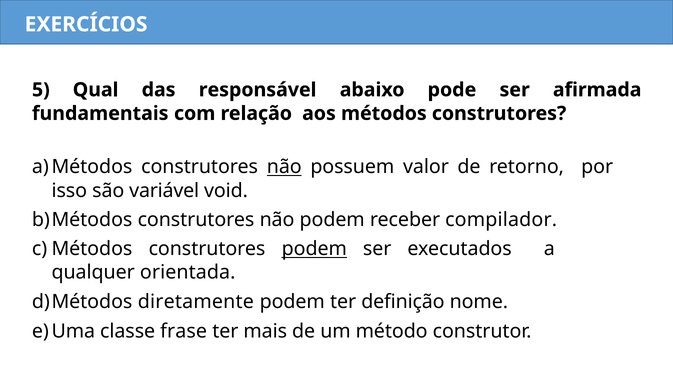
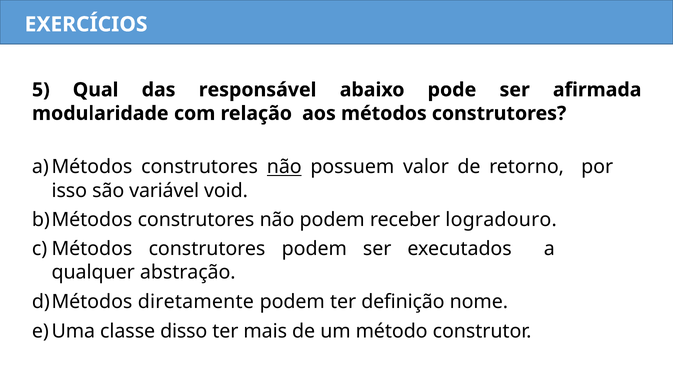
fundamentais: fundamentais -> modularidade (100, 113)
compilador: compilador -> logradouro (501, 220)
podem underline: present -> none (314, 249)
orientada: orientada -> abstração (188, 272)
frase: frase -> disso (184, 331)
